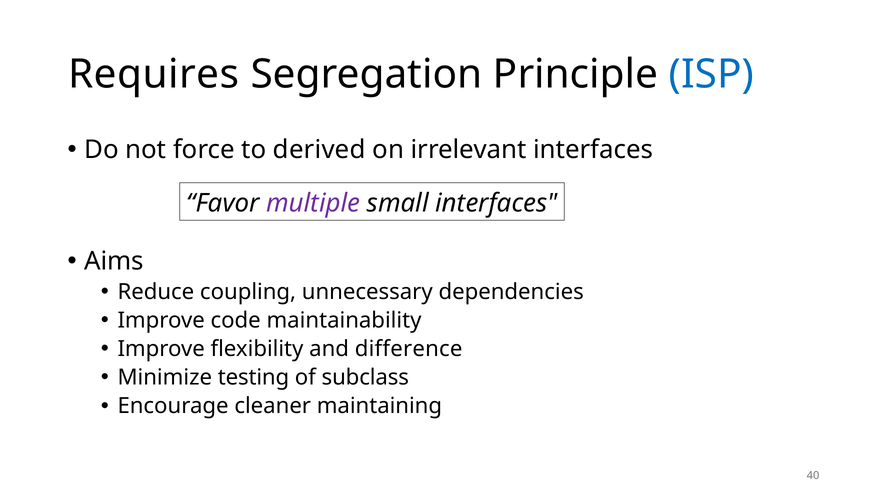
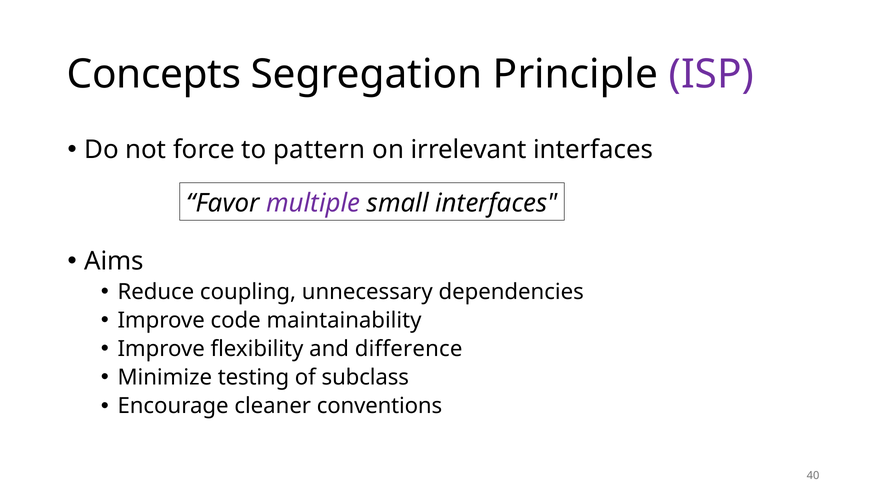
Requires: Requires -> Concepts (154, 75)
ISP colour: blue -> purple (711, 75)
derived: derived -> pattern (319, 150)
maintaining: maintaining -> conventions (379, 406)
